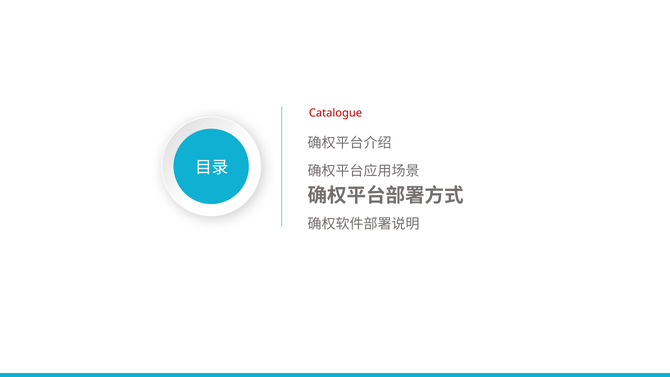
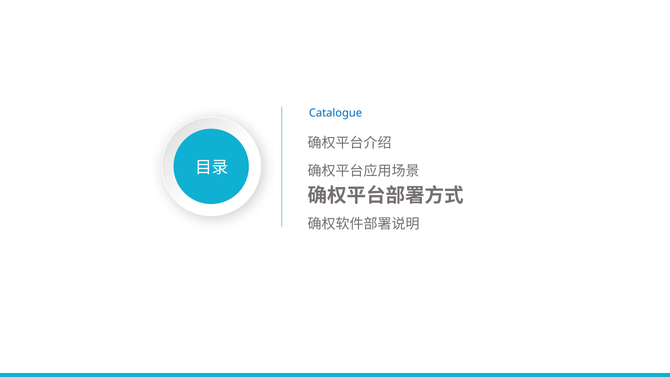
Catalogue colour: red -> blue (335, 113)
